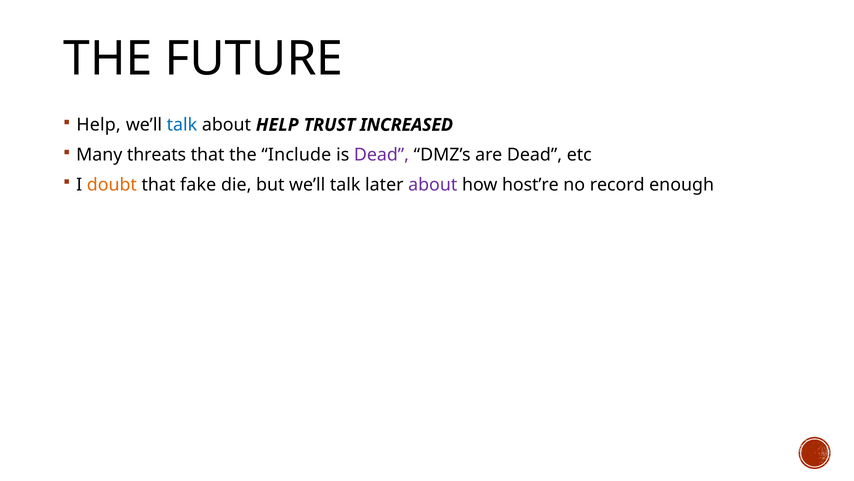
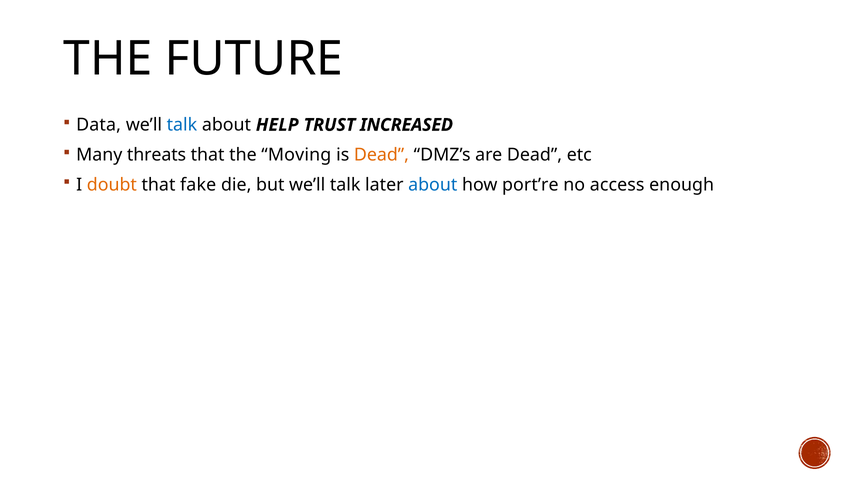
Help: Help -> Data (99, 125)
Include: Include -> Moving (296, 155)
Dead colour: purple -> orange (381, 155)
about colour: purple -> blue (433, 185)
host’re: host’re -> port’re (530, 185)
record: record -> access (617, 185)
